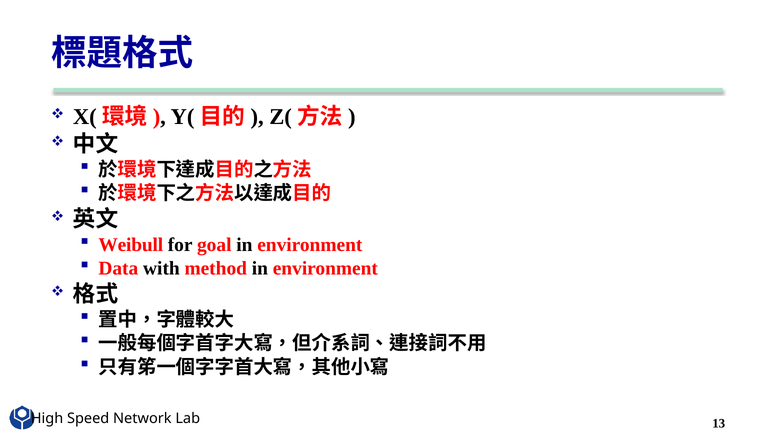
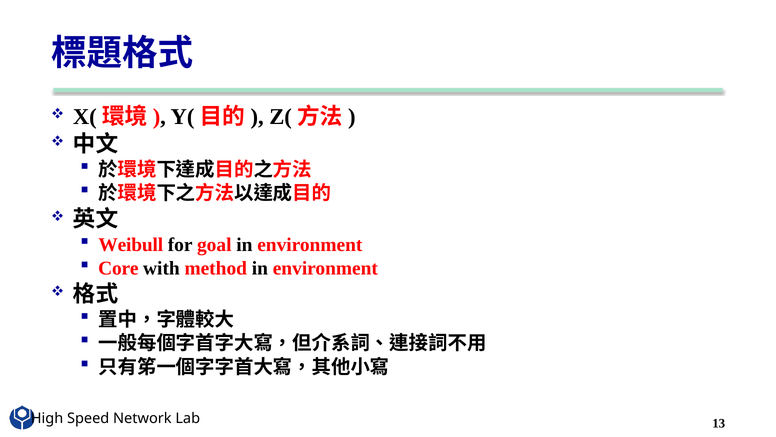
Data: Data -> Core (118, 268)
